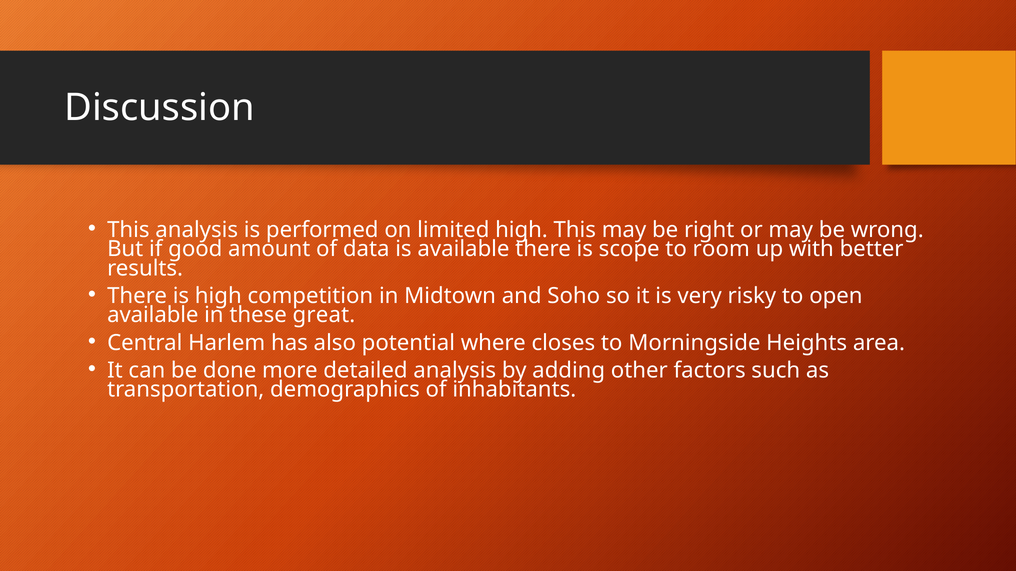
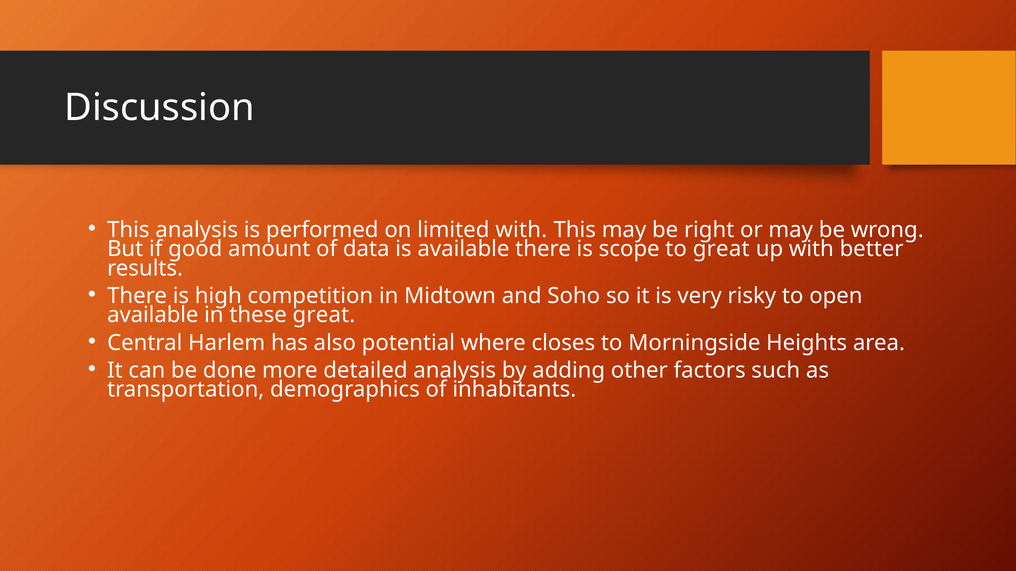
limited high: high -> with (521, 230)
to room: room -> great (721, 249)
